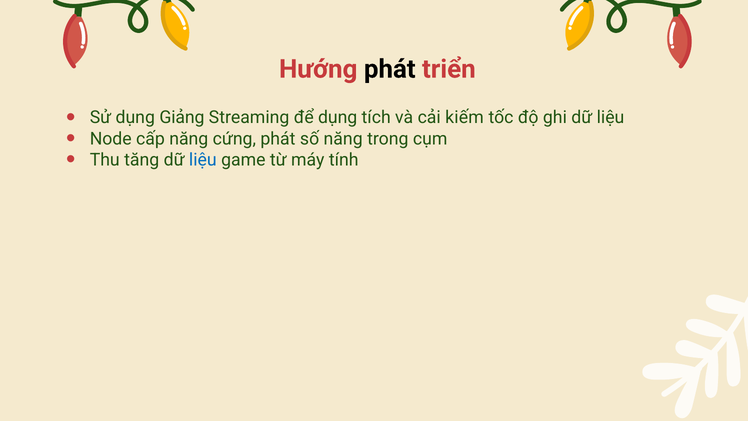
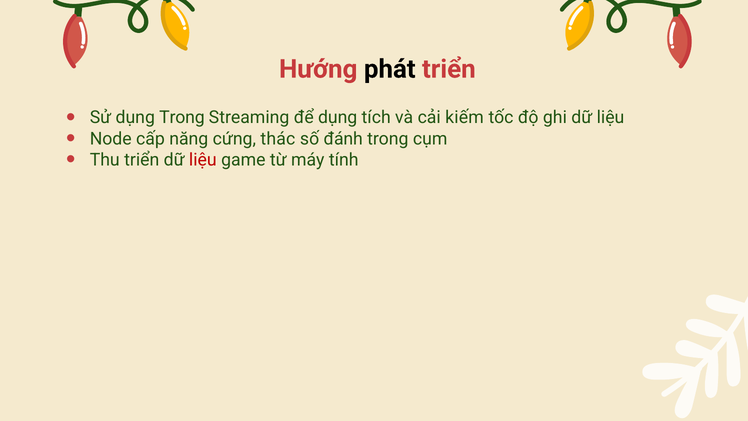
dụng Giảng: Giảng -> Trong (182, 118)
cứng phát: phát -> thác (278, 139)
số năng: năng -> đánh (343, 139)
Thu tăng: tăng -> triển (142, 160)
liệu colour: blue -> red (203, 160)
